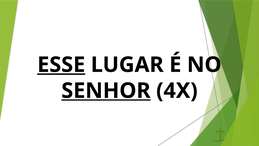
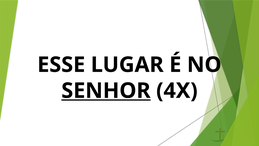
ESSE underline: present -> none (61, 65)
